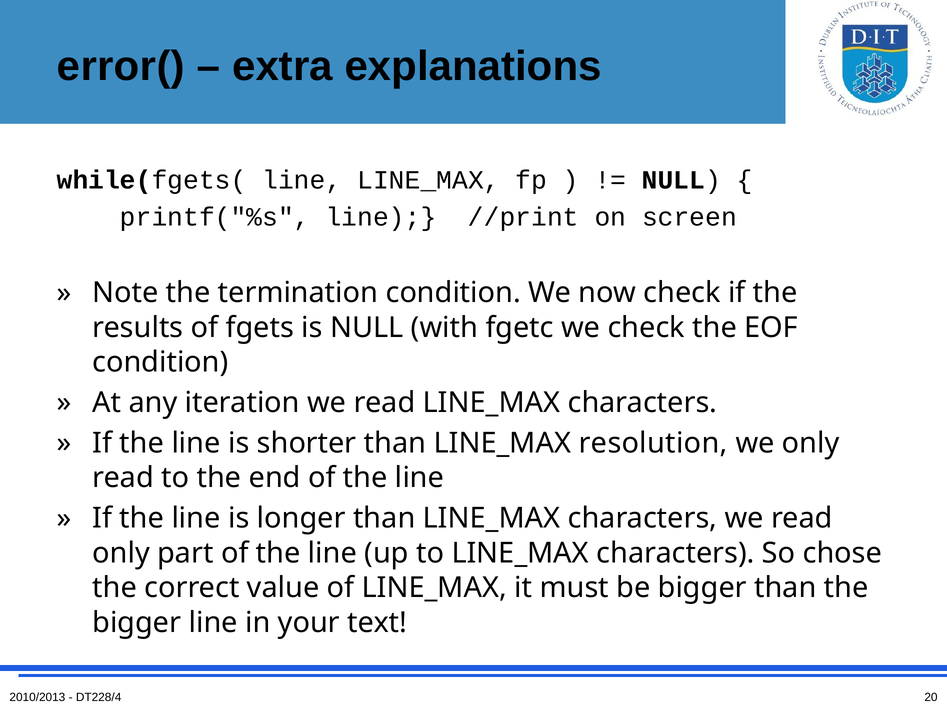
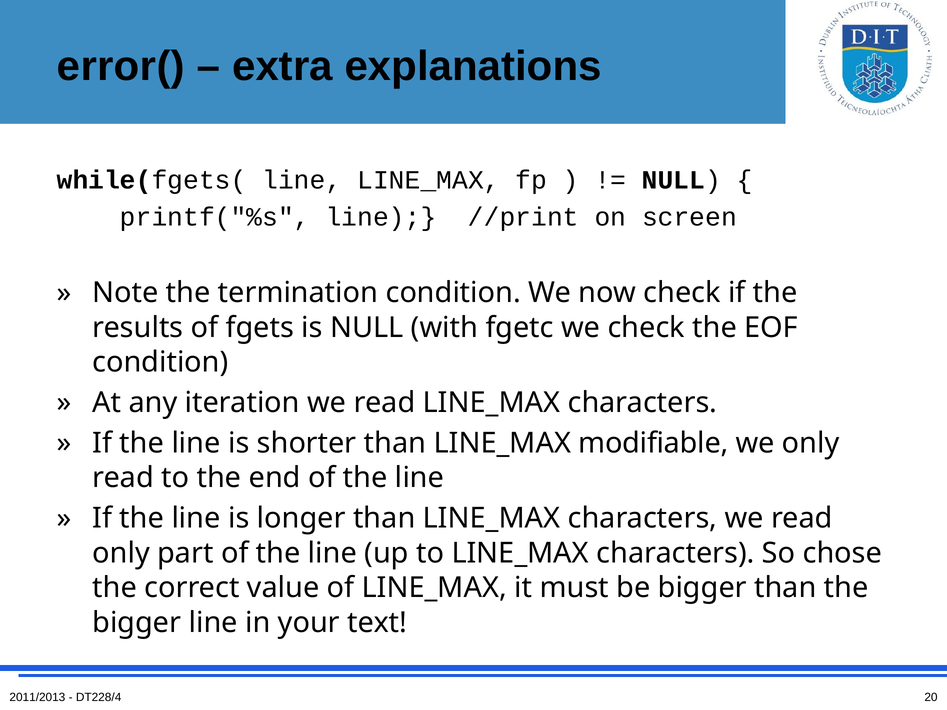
resolution: resolution -> modifiable (653, 443)
2010/2013: 2010/2013 -> 2011/2013 (37, 698)
